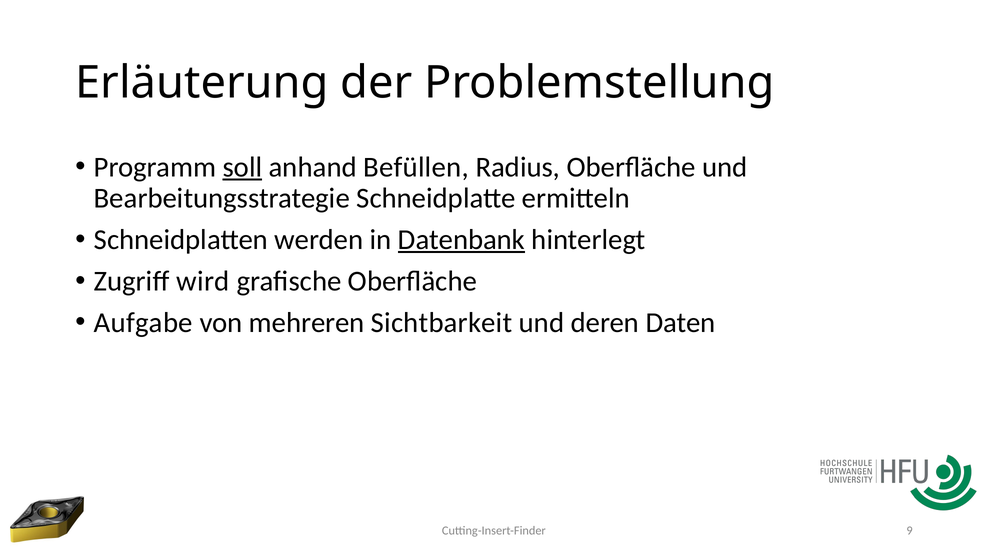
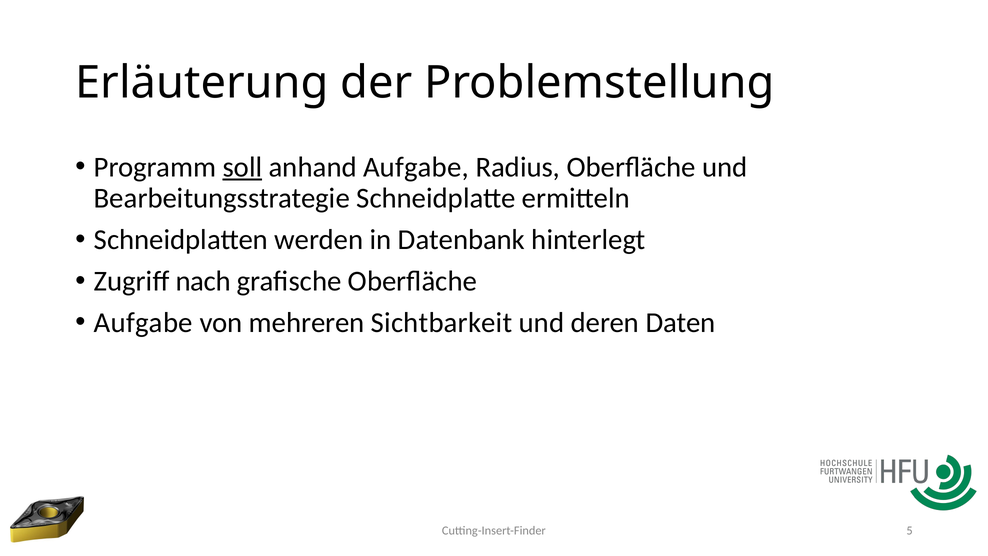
anhand Befüllen: Befüllen -> Aufgabe (416, 167)
Datenbank underline: present -> none (461, 240)
wird: wird -> nach (203, 281)
9: 9 -> 5 (910, 531)
